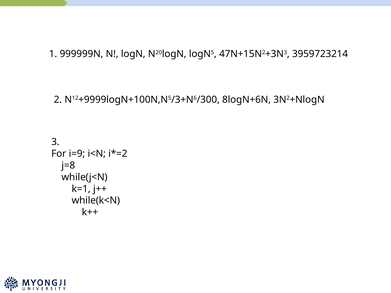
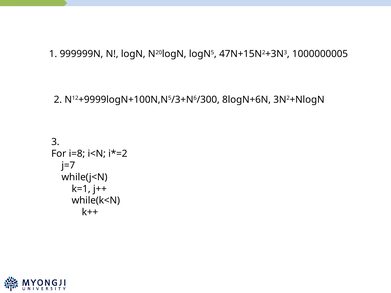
3959723214: 3959723214 -> 1000000005 (320, 54)
i=9: i=9 -> i=8 (77, 154)
j=8: j=8 -> j=7 (68, 166)
